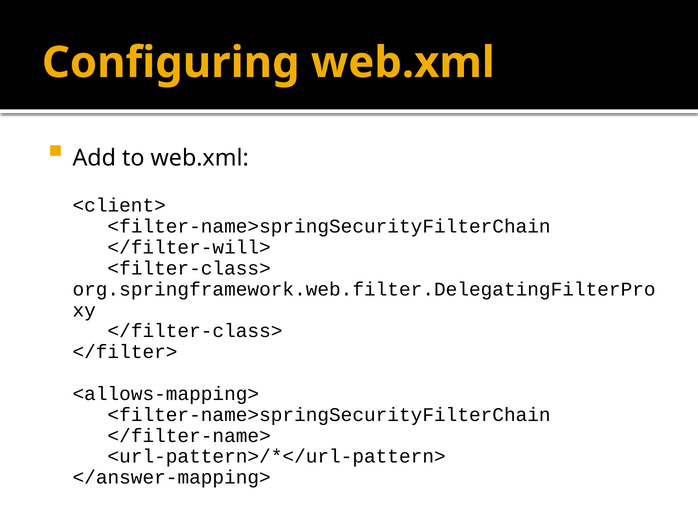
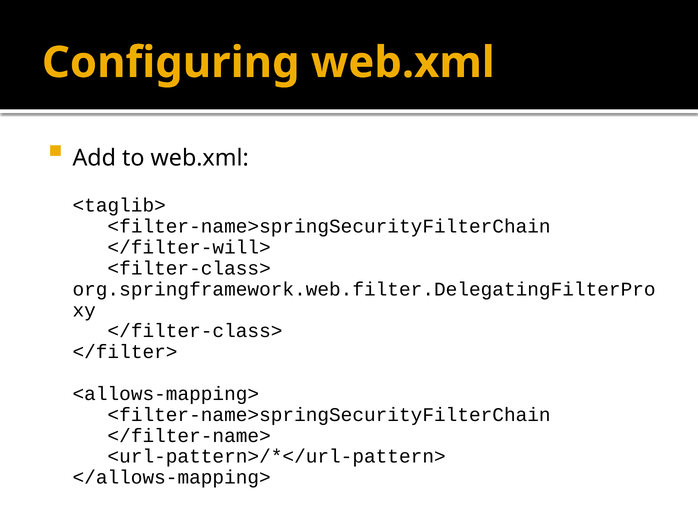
<client>: <client> -> <taglib> (119, 206)
</answer-mapping>: </answer-mapping> -> </allows-mapping> (172, 478)
